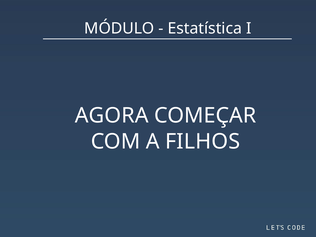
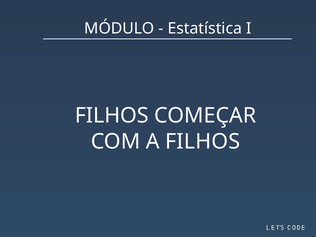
AGORA: AGORA -> FILHOS (112, 116)
